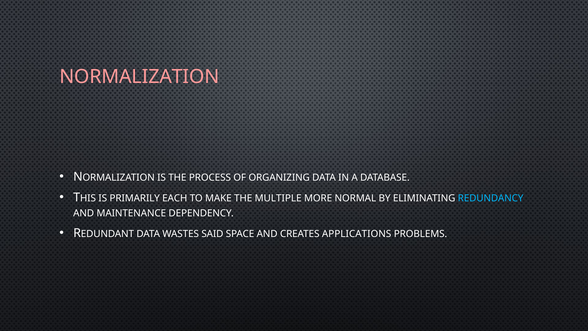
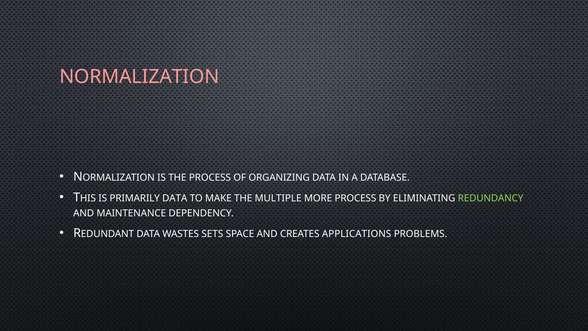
PRIMARILY EACH: EACH -> DATA (175, 198)
MORE NORMAL: NORMAL -> PROCESS (355, 198)
REDUNDANCY colour: light blue -> light green (491, 198)
SAID: SAID -> SETS (212, 234)
